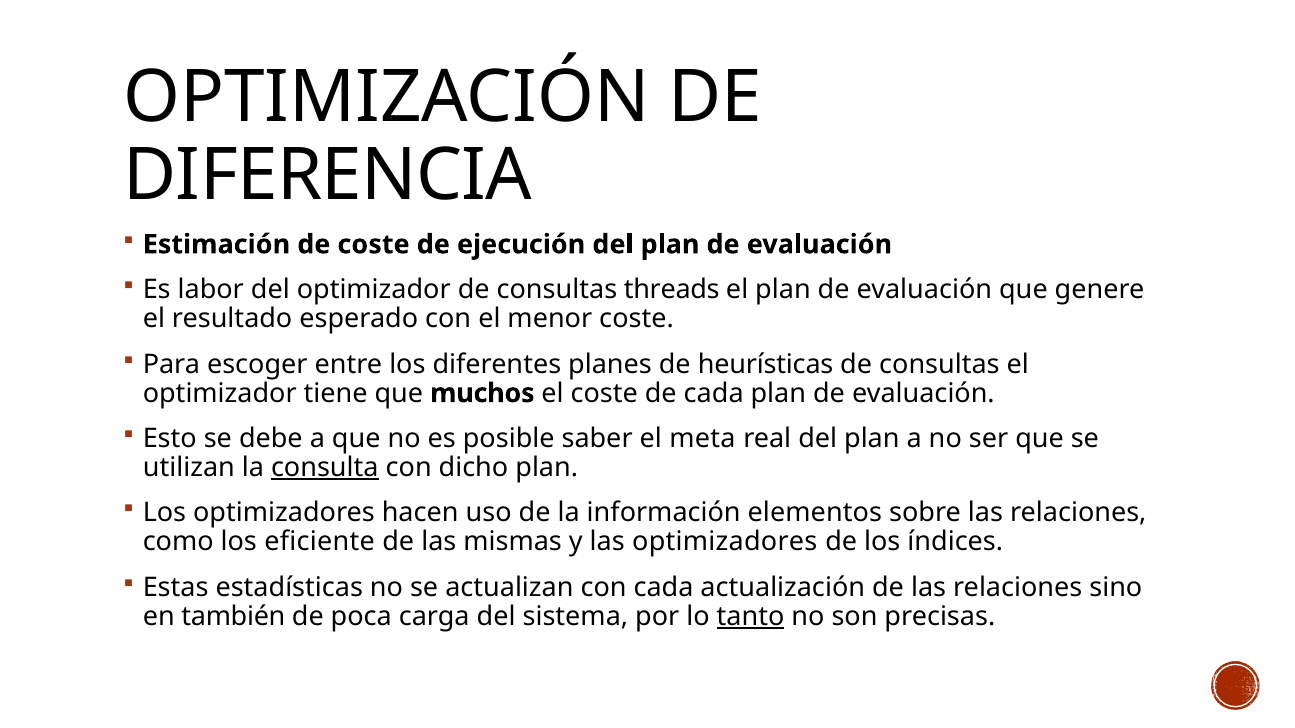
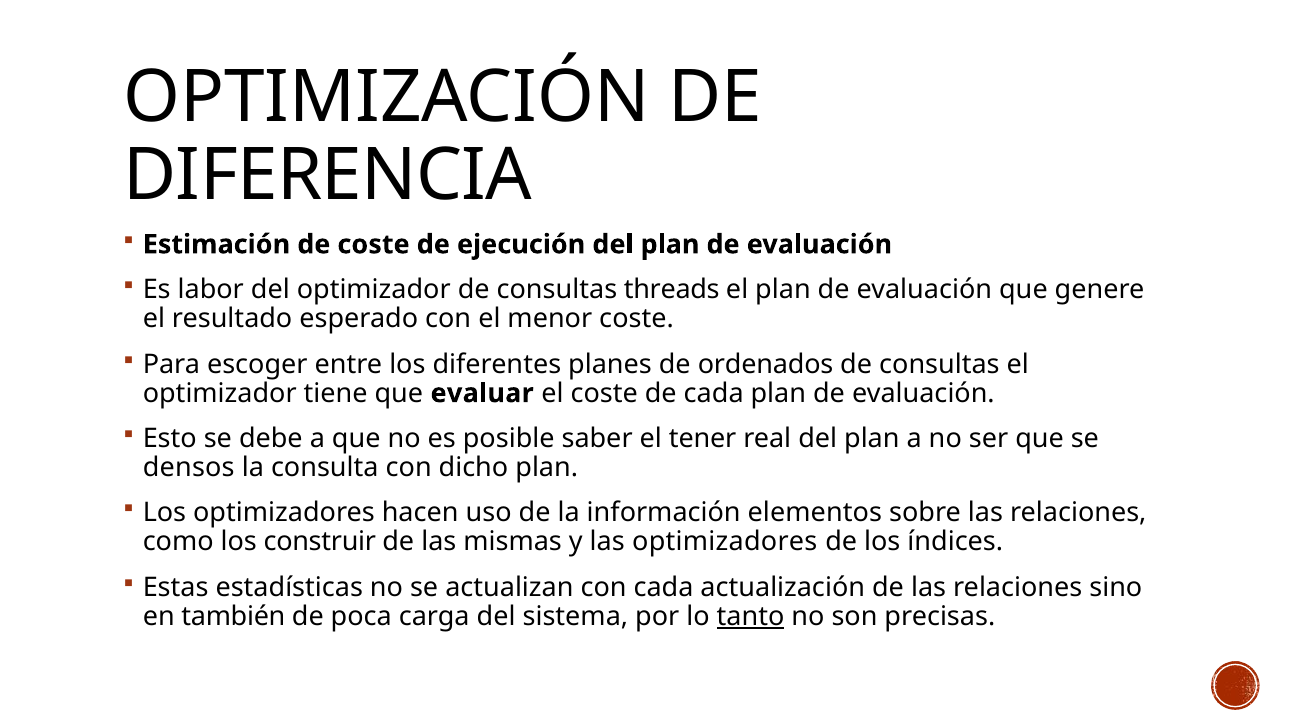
heurísticas: heurísticas -> ordenados (766, 364)
muchos: muchos -> evaluar (482, 394)
meta: meta -> tener (703, 439)
utilizan: utilizan -> densos (189, 468)
consulta underline: present -> none (325, 468)
eficiente: eficiente -> construir (320, 542)
